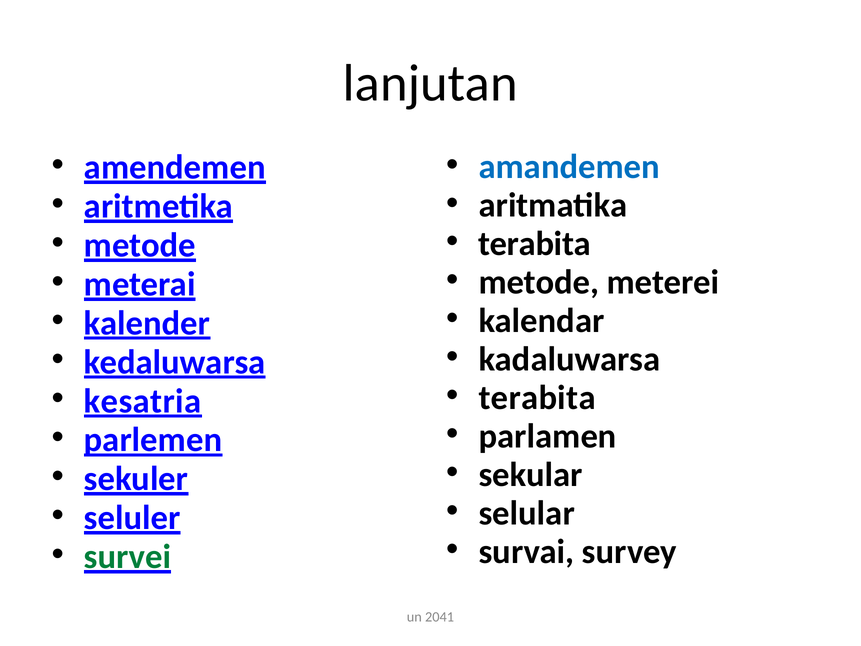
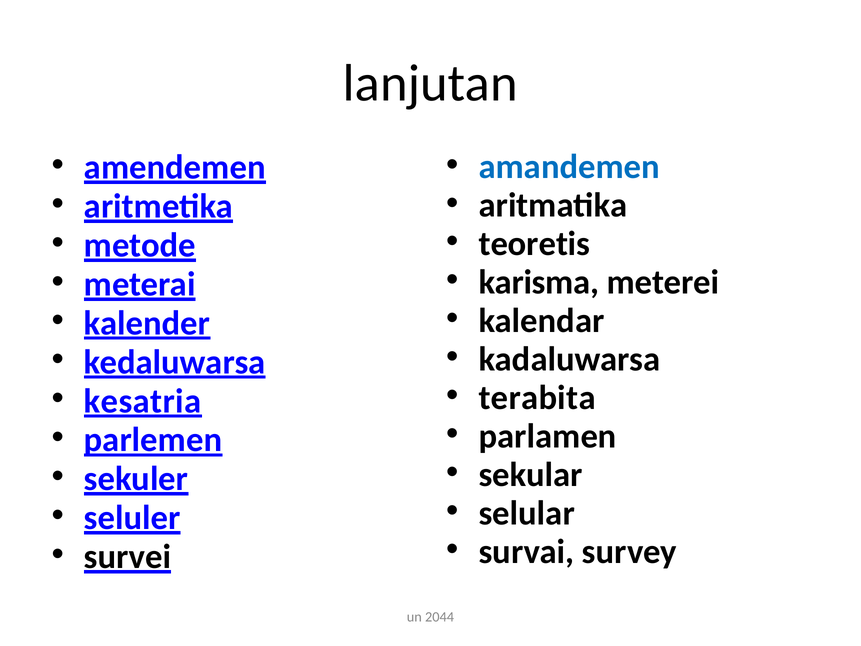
terabita: terabita -> teoretis (534, 244)
metode: metode -> karisma (539, 282)
survei colour: green -> black (127, 557)
2041: 2041 -> 2044 (440, 617)
